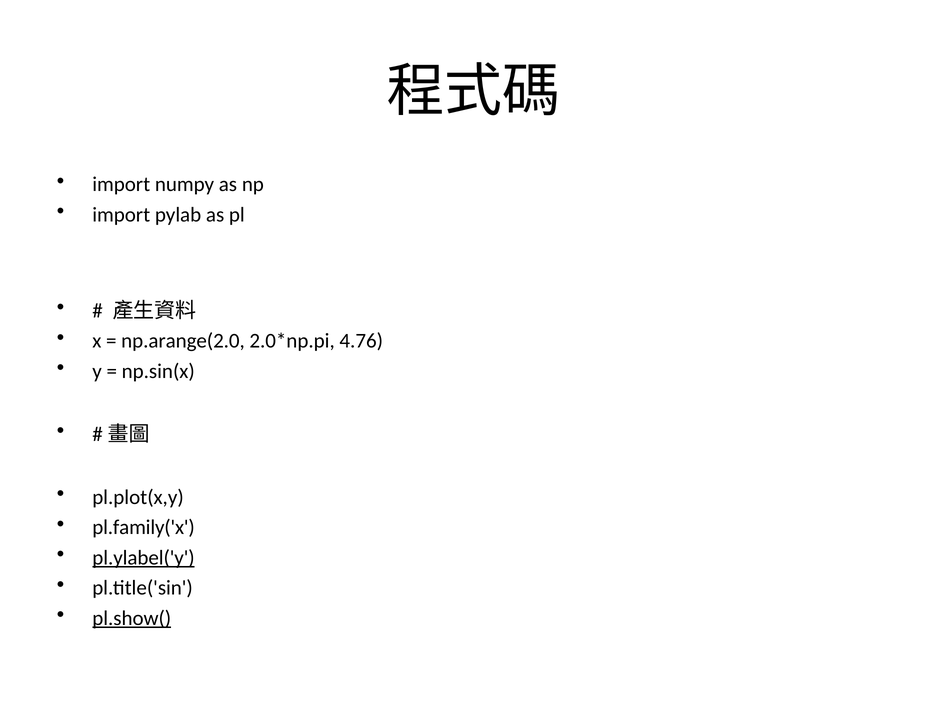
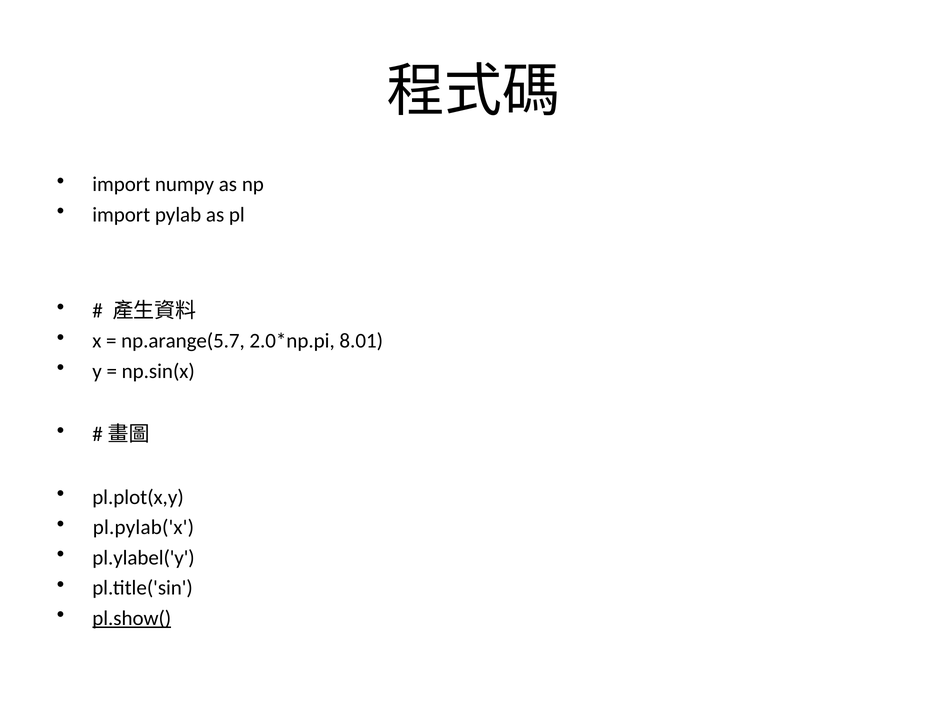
np.arange(2.0: np.arange(2.0 -> np.arange(5.7 (183, 341)
4.76: 4.76 -> 8.01 (361, 341)
pl.family('x: pl.family('x -> pl.pylab('x (143, 528)
pl.ylabel('y underline: present -> none (144, 558)
